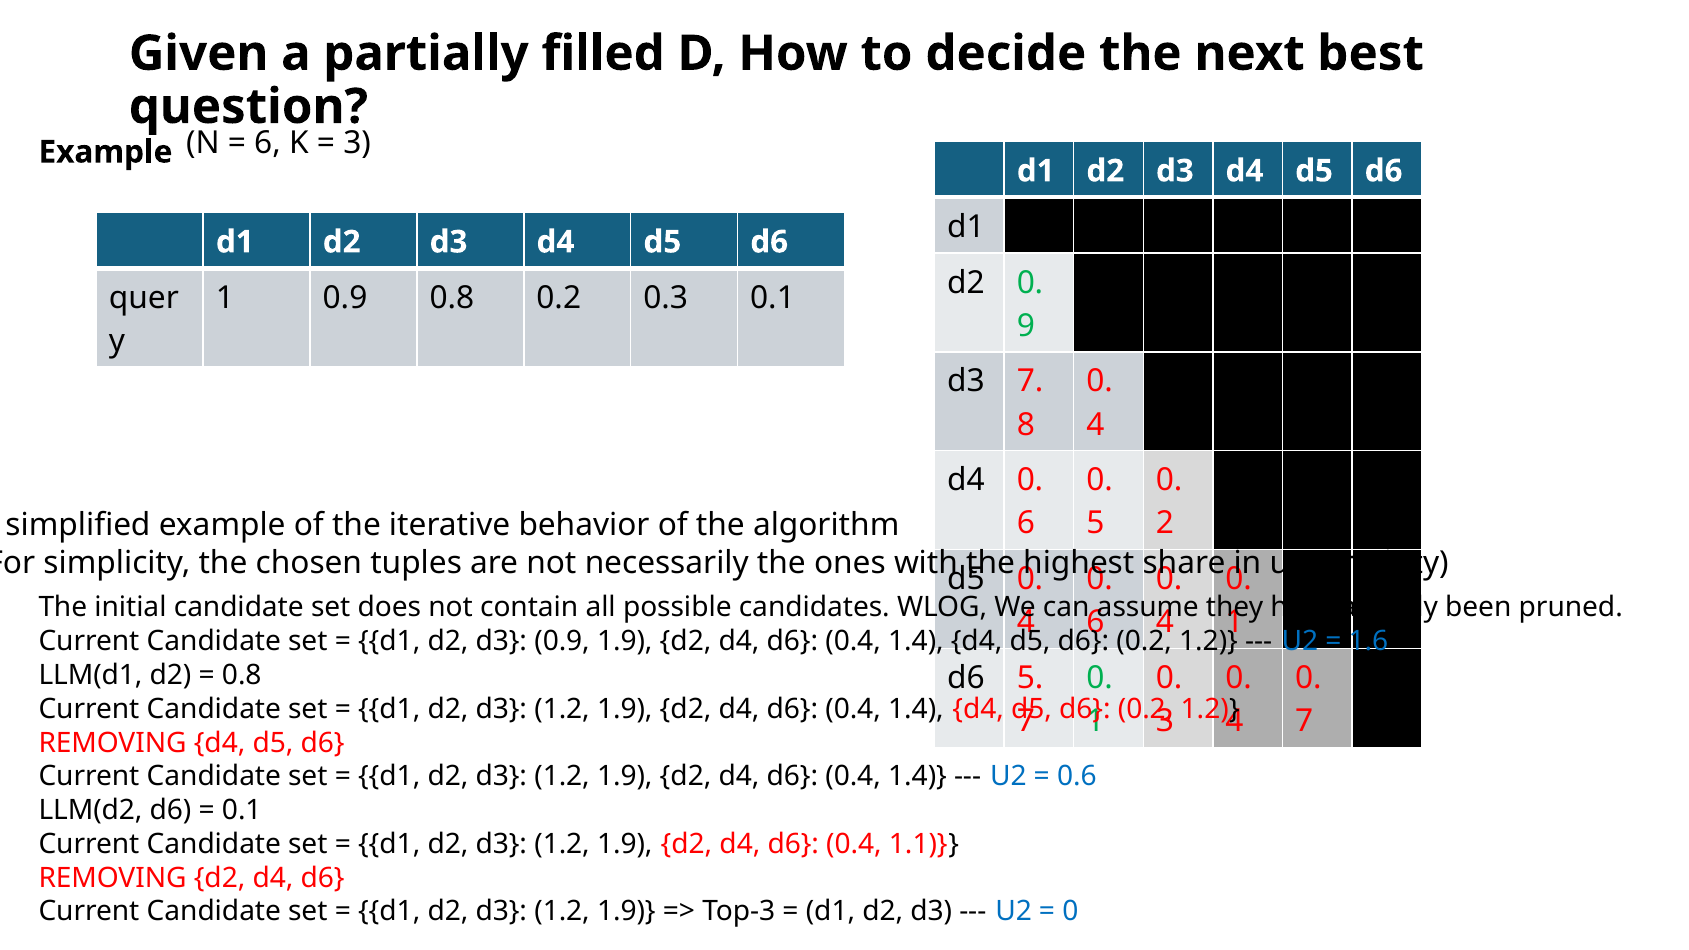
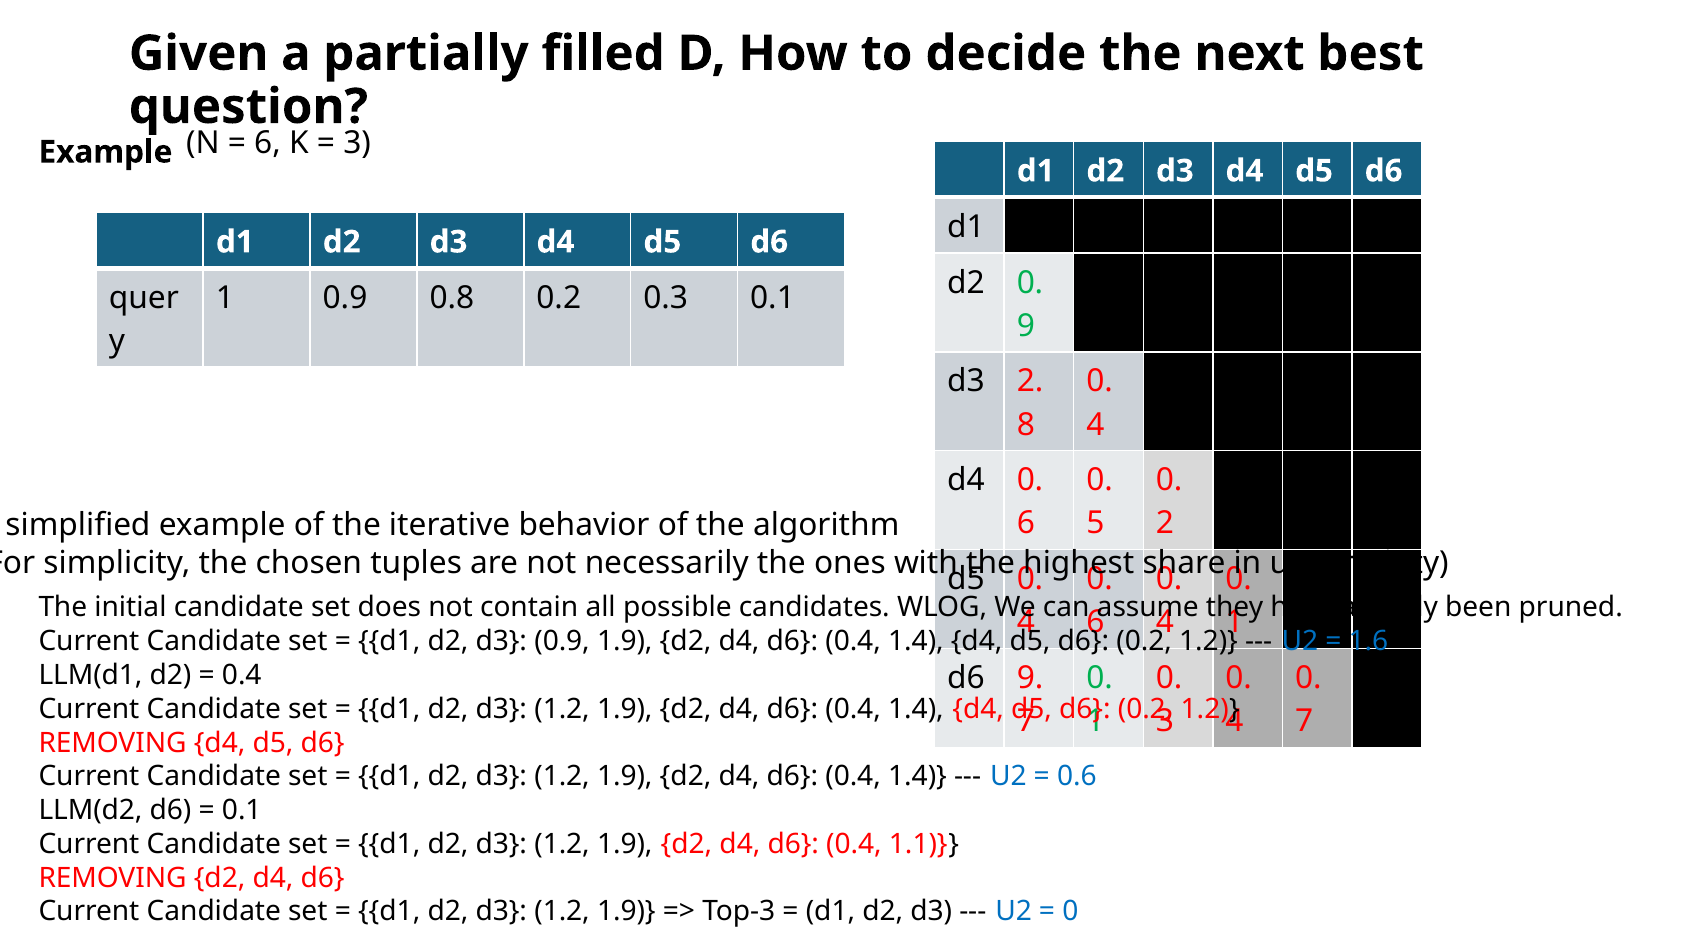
d3 7: 7 -> 2 (1030, 381)
0.8: 0.8 -> 0.4 (242, 675)
d6 5: 5 -> 9 (1030, 678)
